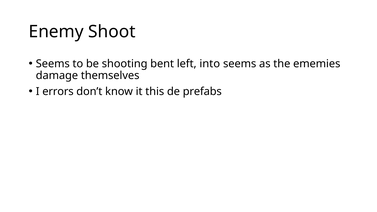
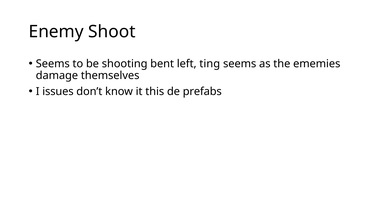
into: into -> ting (210, 64)
errors: errors -> issues (58, 91)
